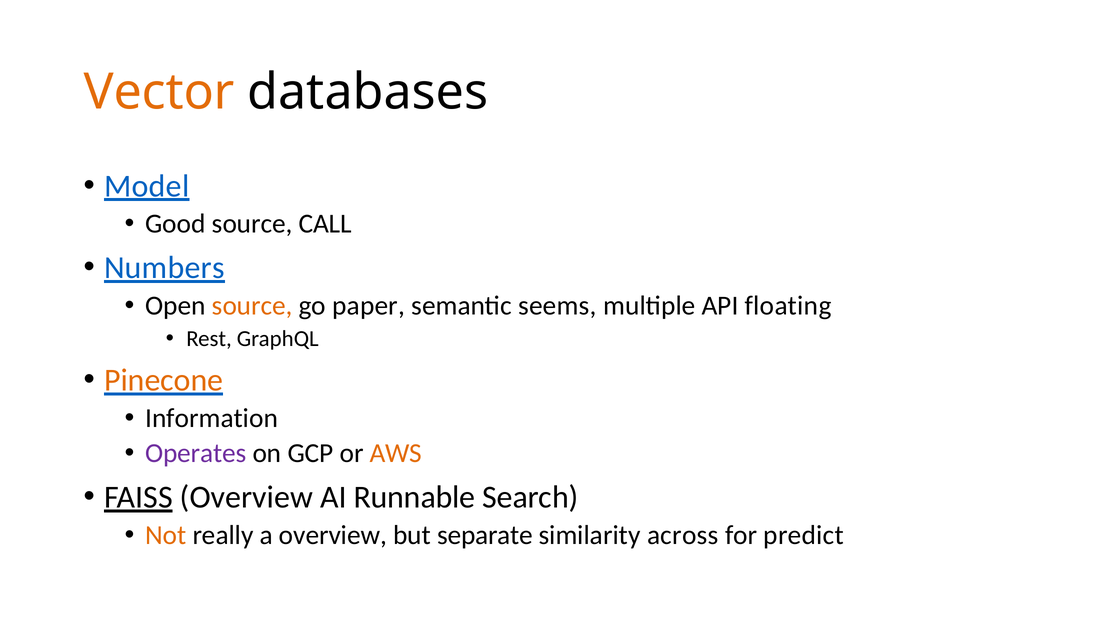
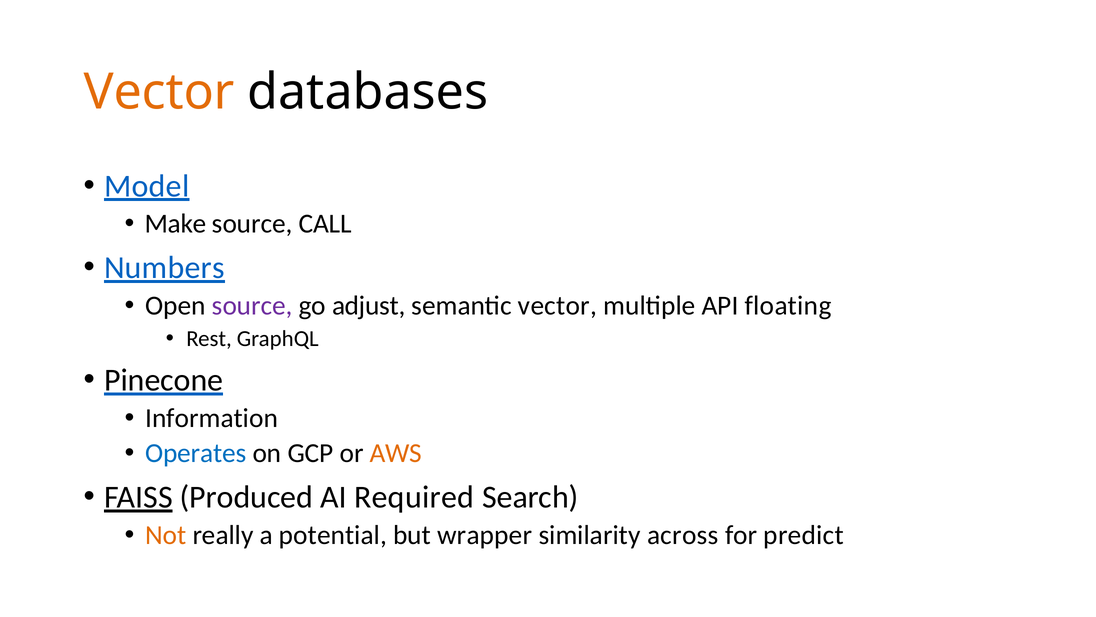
Good: Good -> Make (176, 224)
source colour: orange -> purple (252, 306)
paper: paper -> adjust (369, 306)
semantic seems: seems -> vector (557, 306)
Pinecone colour: orange -> black (164, 380)
Operates colour: purple -> blue (196, 453)
FAISS Overview: Overview -> Produced (246, 497)
Runnable: Runnable -> Required (414, 497)
a overview: overview -> potential (333, 535)
separate: separate -> wrapper (485, 535)
